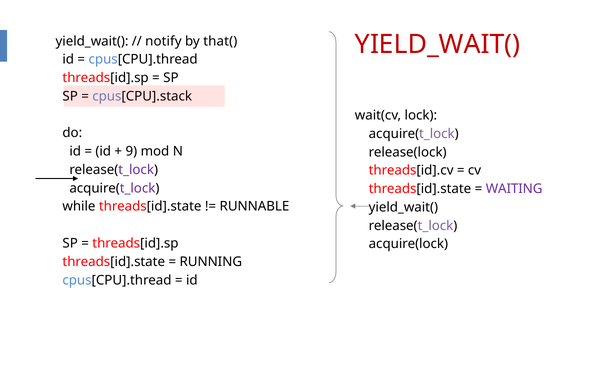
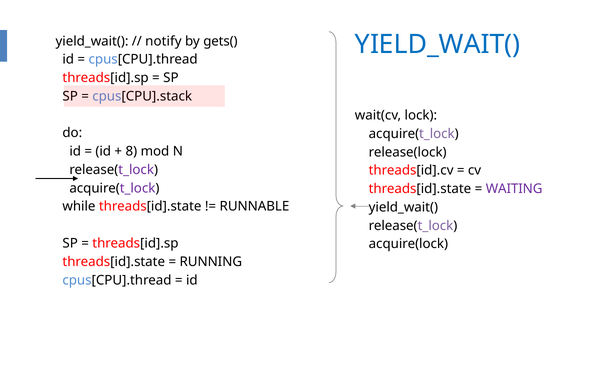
YIELD_WAIT( colour: red -> blue (438, 44)
that(: that( -> gets( (220, 41)
9: 9 -> 8 (131, 151)
